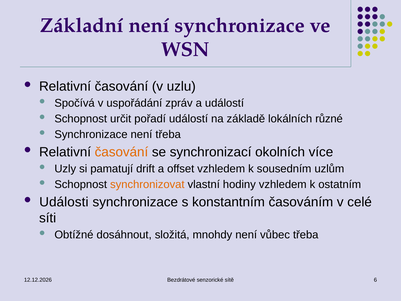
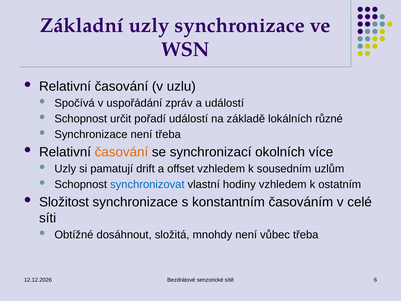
Základní není: není -> uzly (149, 25)
synchronizovat colour: orange -> blue (147, 184)
Události: Události -> Složitost (64, 202)
